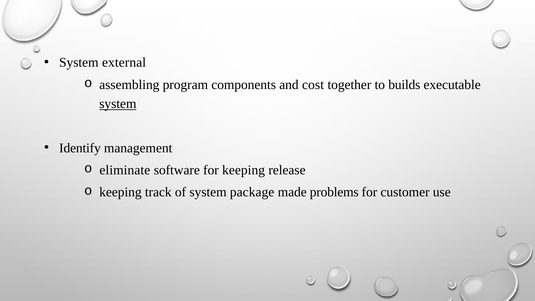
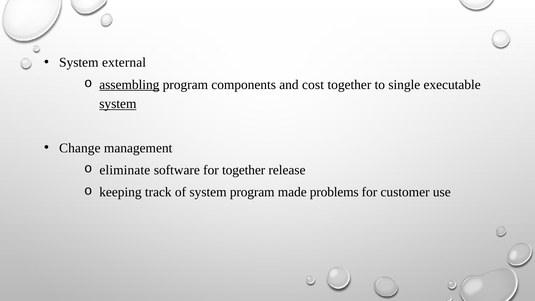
assembling underline: none -> present (129, 85)
builds: builds -> single (404, 85)
Identify: Identify -> Change (80, 148)
for keeping: keeping -> together (244, 170)
system package: package -> program (252, 192)
